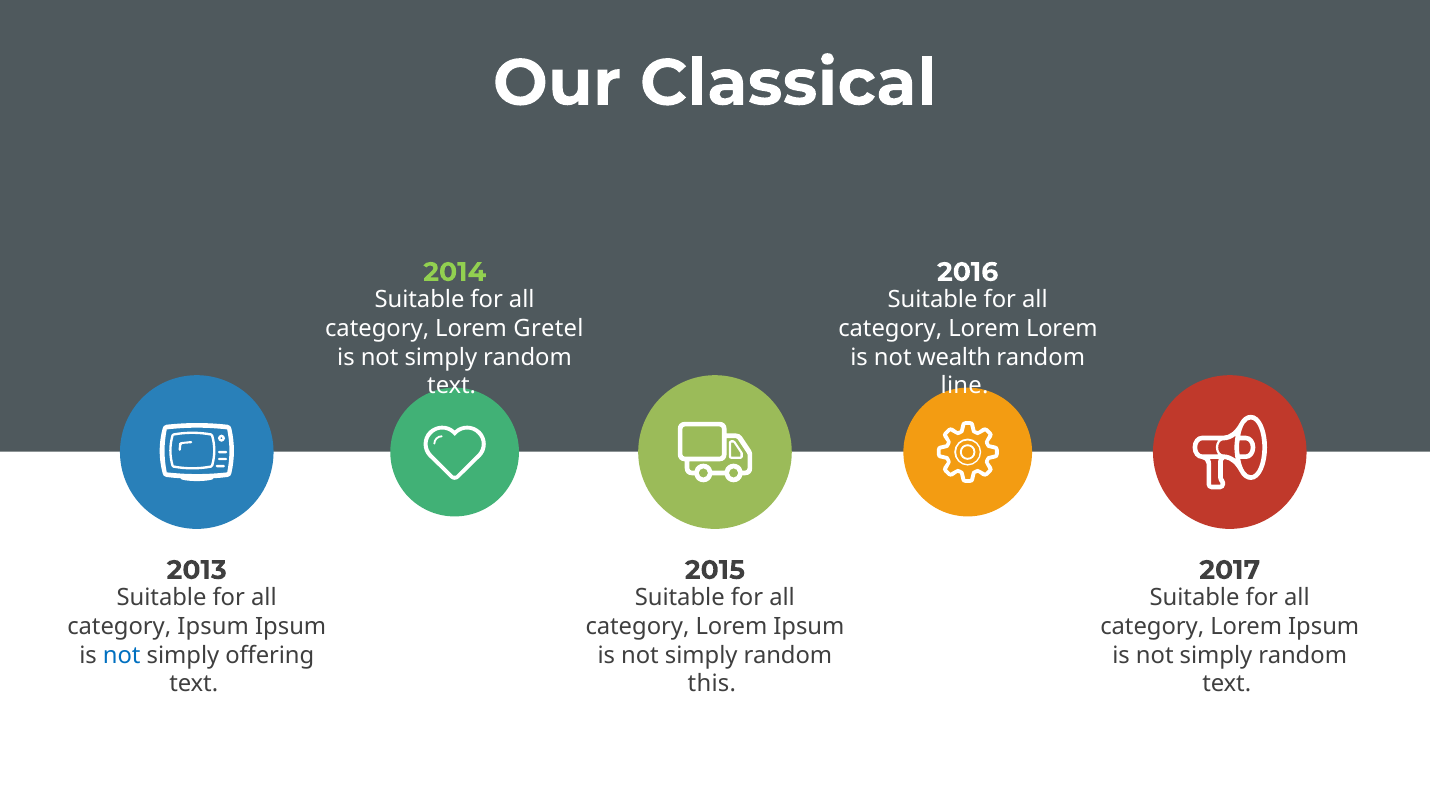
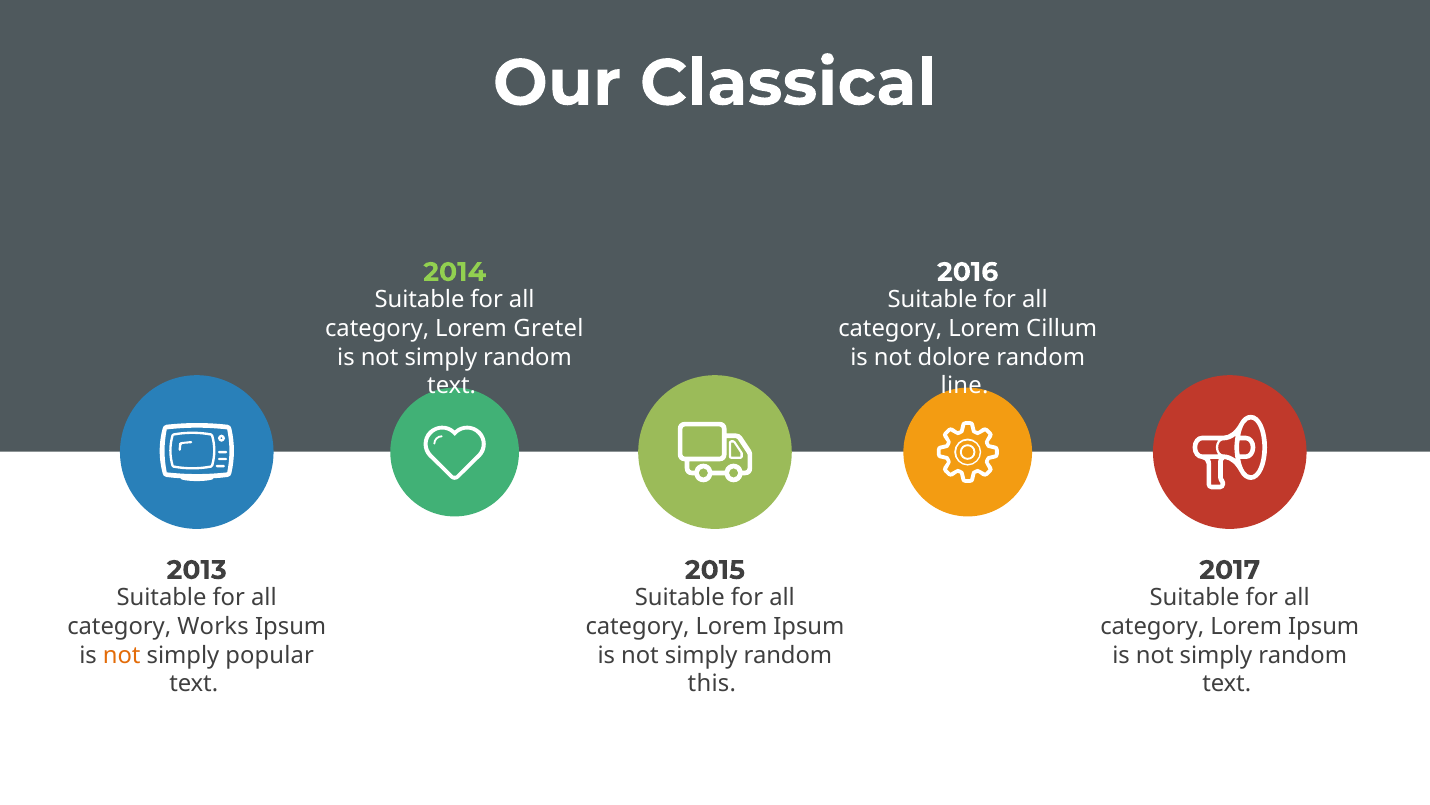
Lorem Lorem: Lorem -> Cillum (1062, 328)
wealth: wealth -> dolore (954, 357)
category Ipsum: Ipsum -> Works (213, 626)
not colour: blue -> orange (122, 655)
offering: offering -> popular (270, 655)
